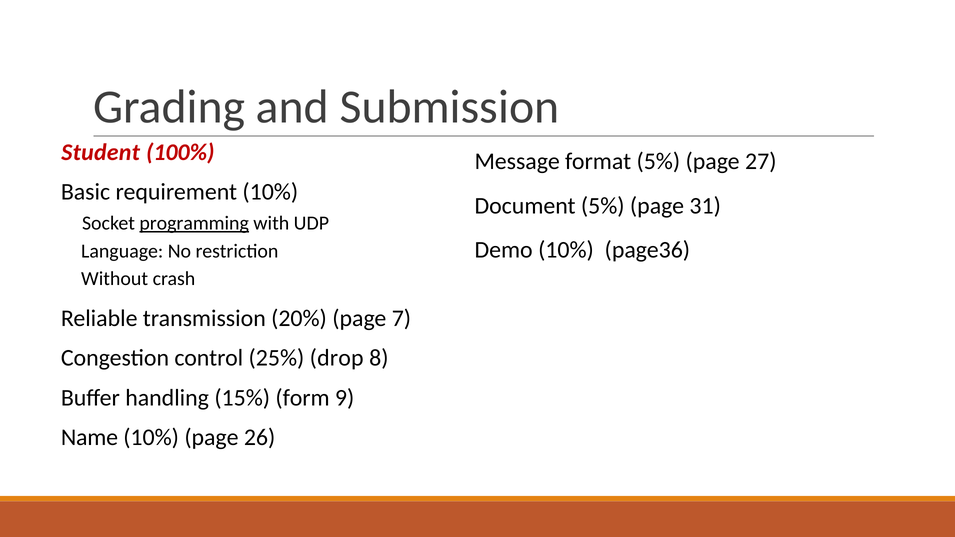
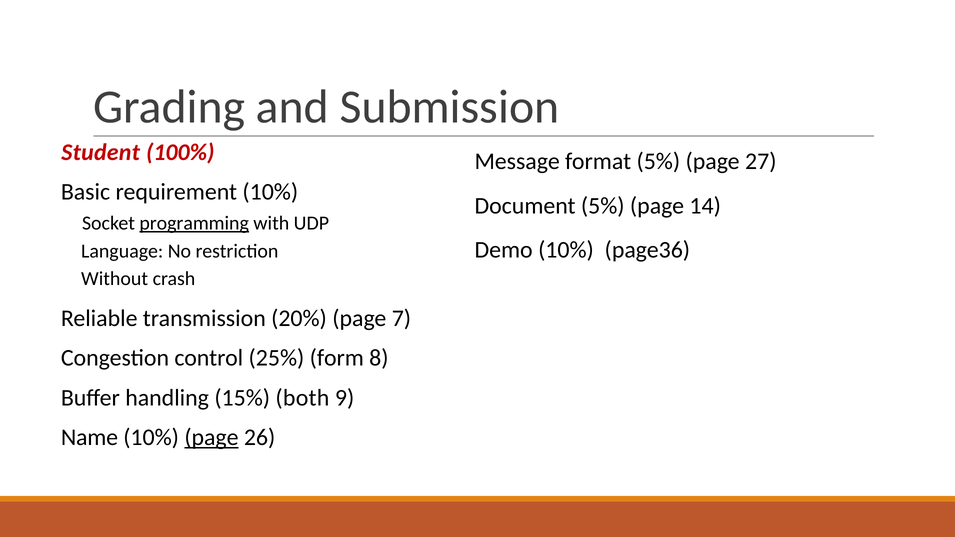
31: 31 -> 14 (705, 206)
drop: drop -> form (337, 358)
form: form -> both (302, 398)
page underline: none -> present (211, 438)
